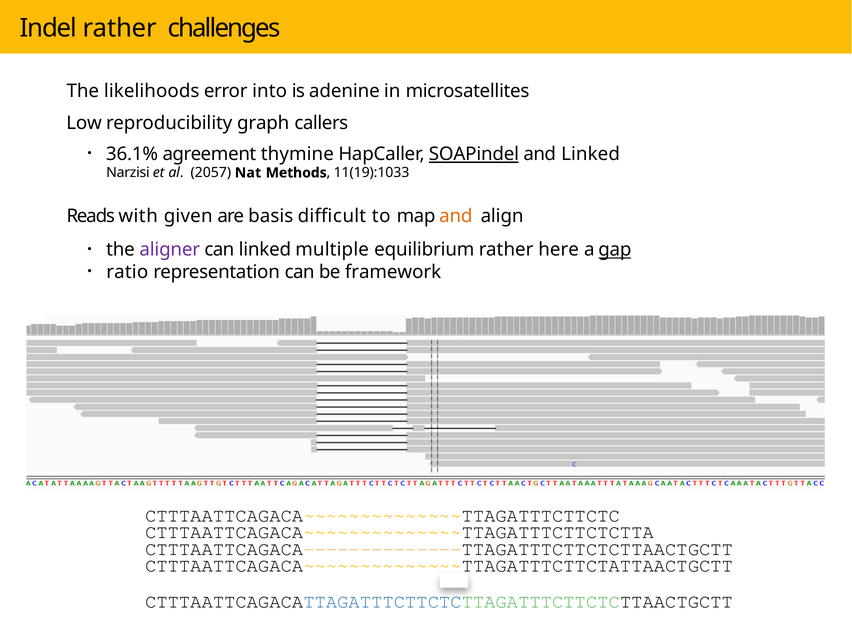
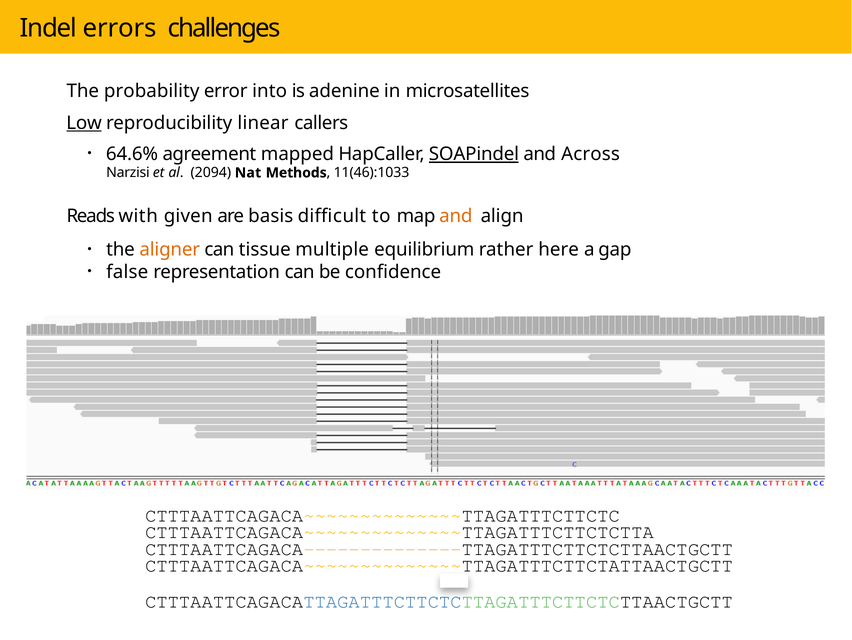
Indel rather: rather -> errors (120, 28)
likelihoods: likelihoods -> probability (152, 91)
Low underline: none -> present (84, 123)
graph: graph -> linear (263, 123)
36.1%: 36.1% -> 64.6% (132, 154)
thymine: thymine -> mapped (297, 154)
and Linked: Linked -> Across (591, 154)
2057: 2057 -> 2094 (211, 173)
11(19):1033: 11(19):1033 -> 11(46):1033 (371, 173)
aligner colour: purple -> orange (170, 250)
can linked: linked -> tissue (265, 250)
gap underline: present -> none (615, 250)
ratio: ratio -> false (127, 272)
framework: framework -> confidence (393, 272)
